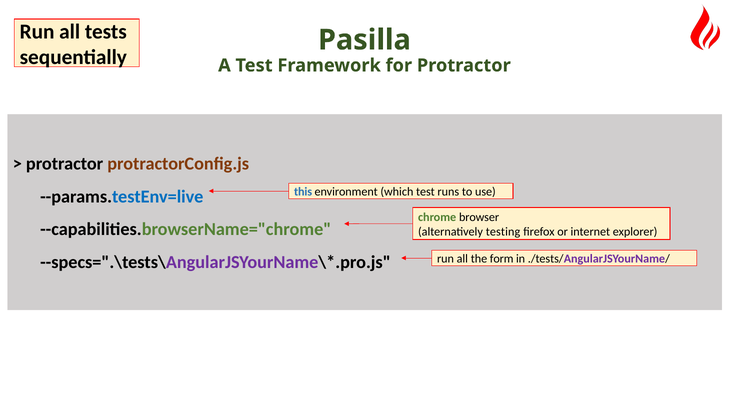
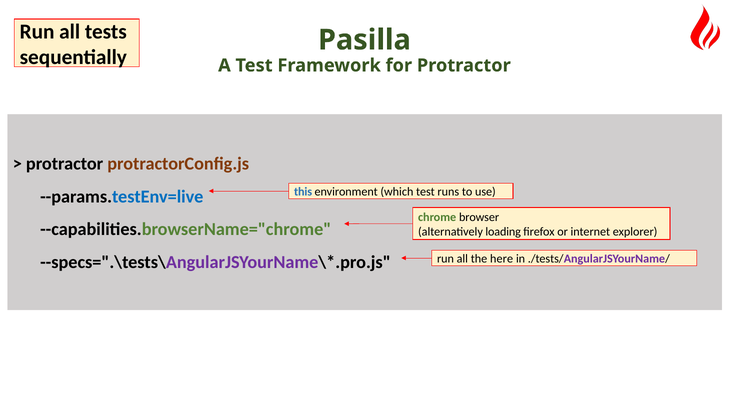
testing: testing -> loading (503, 232)
form: form -> here (502, 259)
